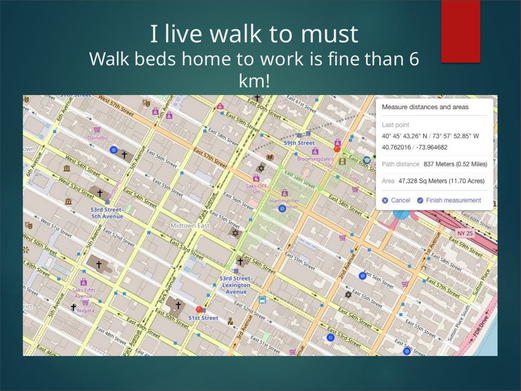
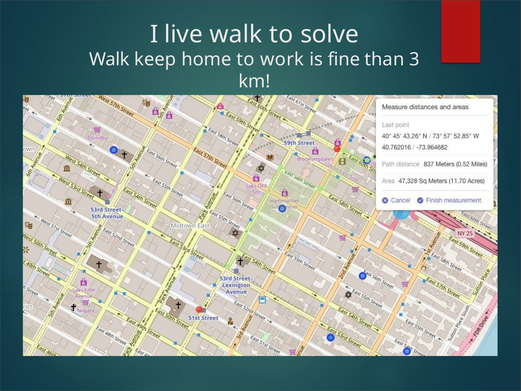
must: must -> solve (330, 35)
beds: beds -> keep (155, 60)
6: 6 -> 3 (415, 60)
